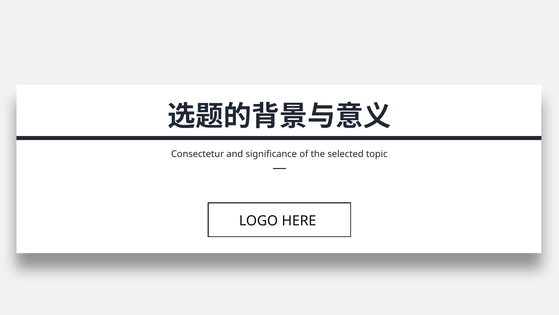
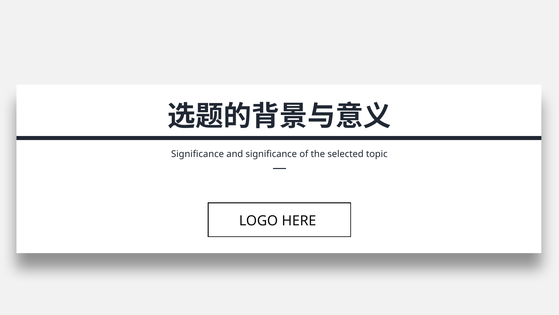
Consectetur: Consectetur -> Significance (198, 154)
